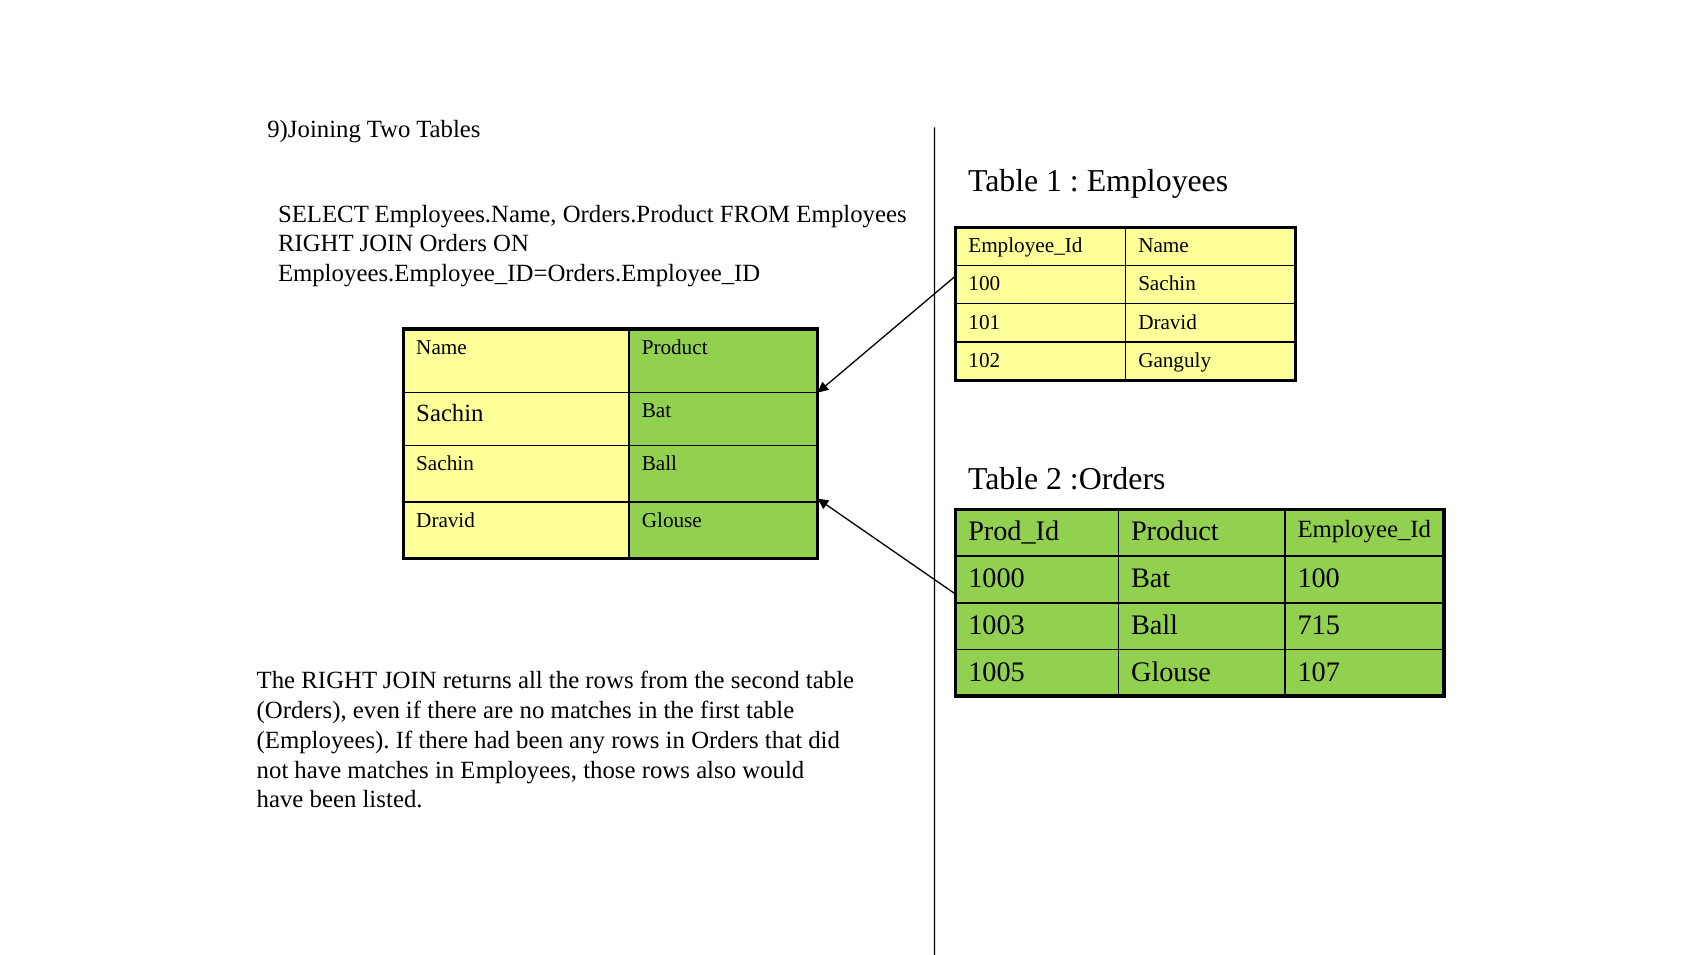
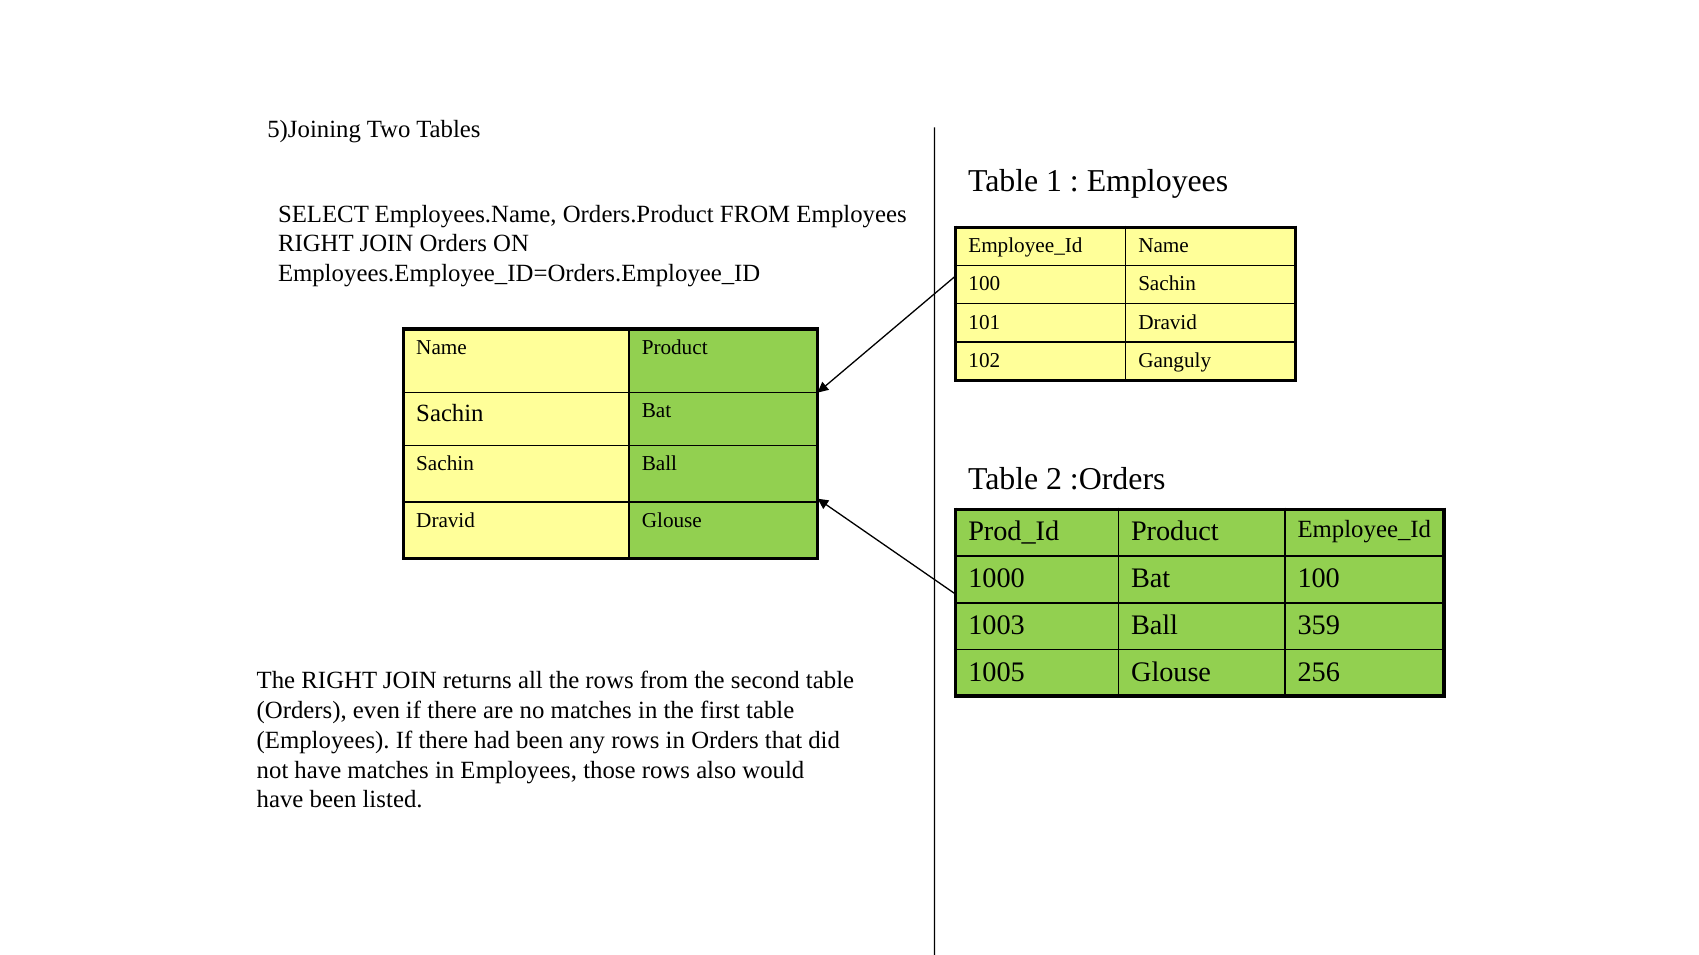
9)Joining: 9)Joining -> 5)Joining (314, 129)
715: 715 -> 359 (1319, 626)
107: 107 -> 256 (1319, 672)
